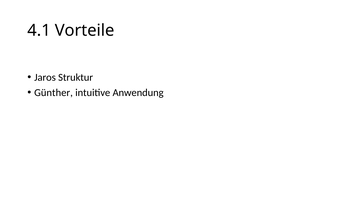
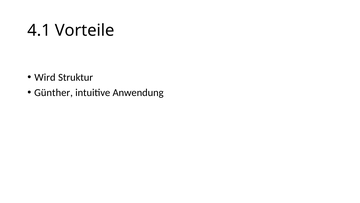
Jaros: Jaros -> Wird (45, 77)
